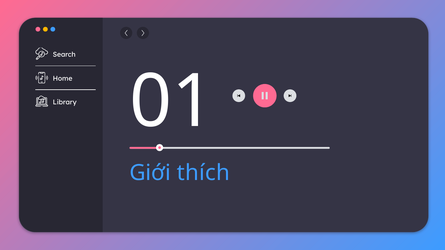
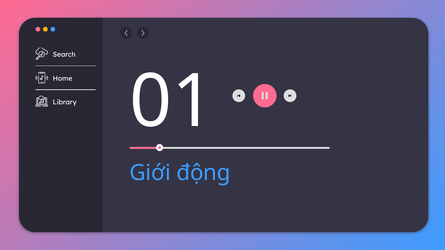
thích: thích -> động (204, 173)
